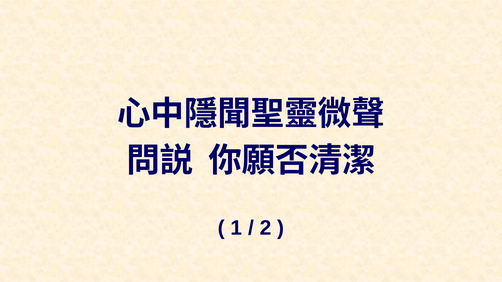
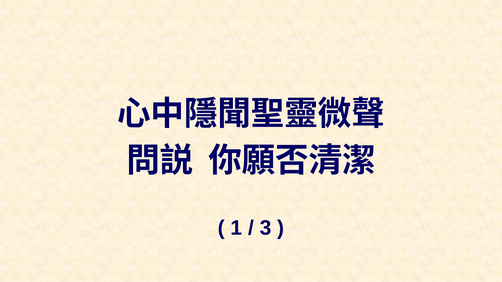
2: 2 -> 3 (265, 228)
